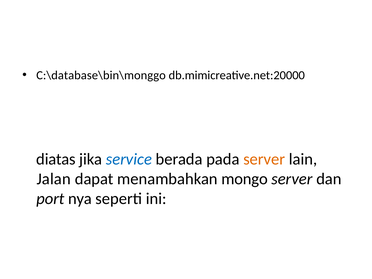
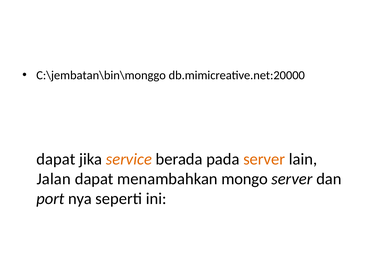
C:\database\bin\monggo: C:\database\bin\monggo -> C:\jembatan\bin\monggo (101, 75)
diatas: diatas -> dapat (56, 159)
service colour: blue -> orange (129, 159)
